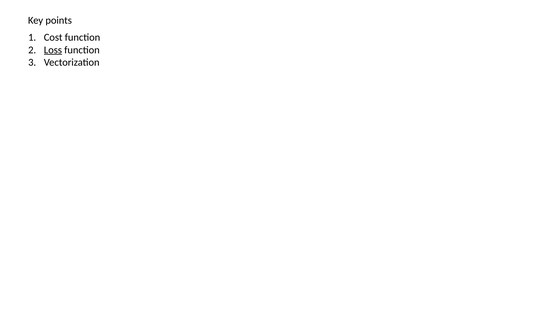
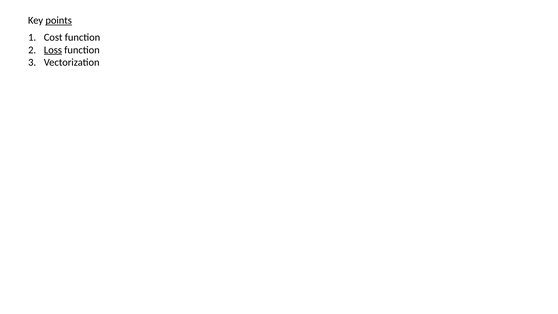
points underline: none -> present (59, 20)
